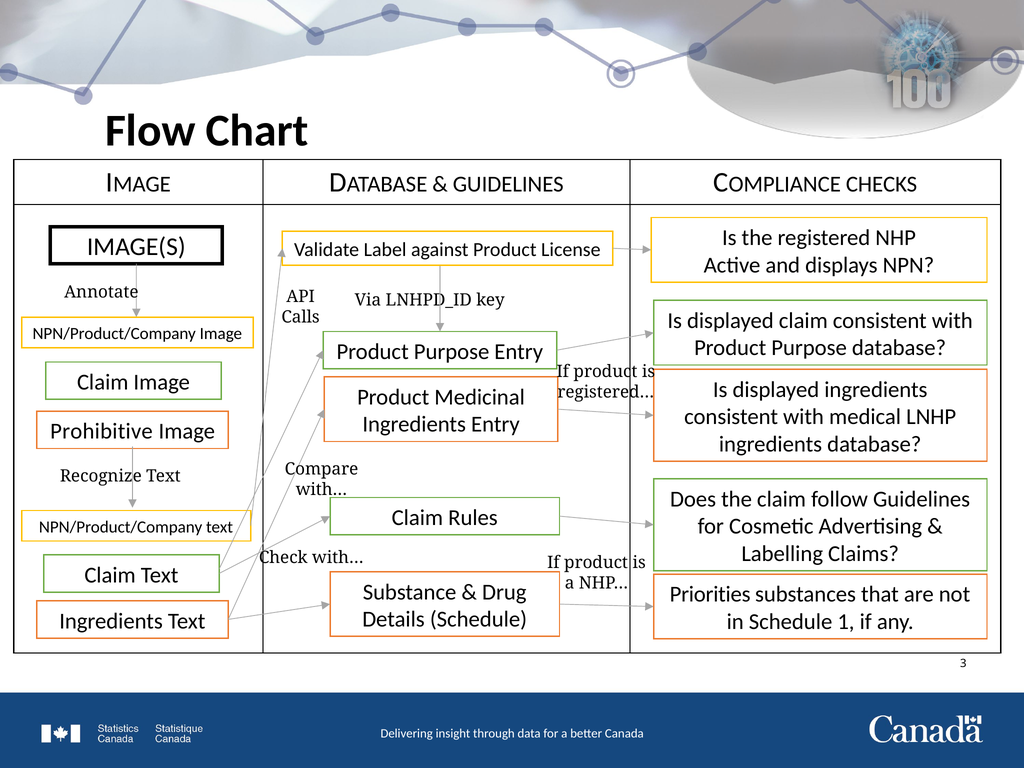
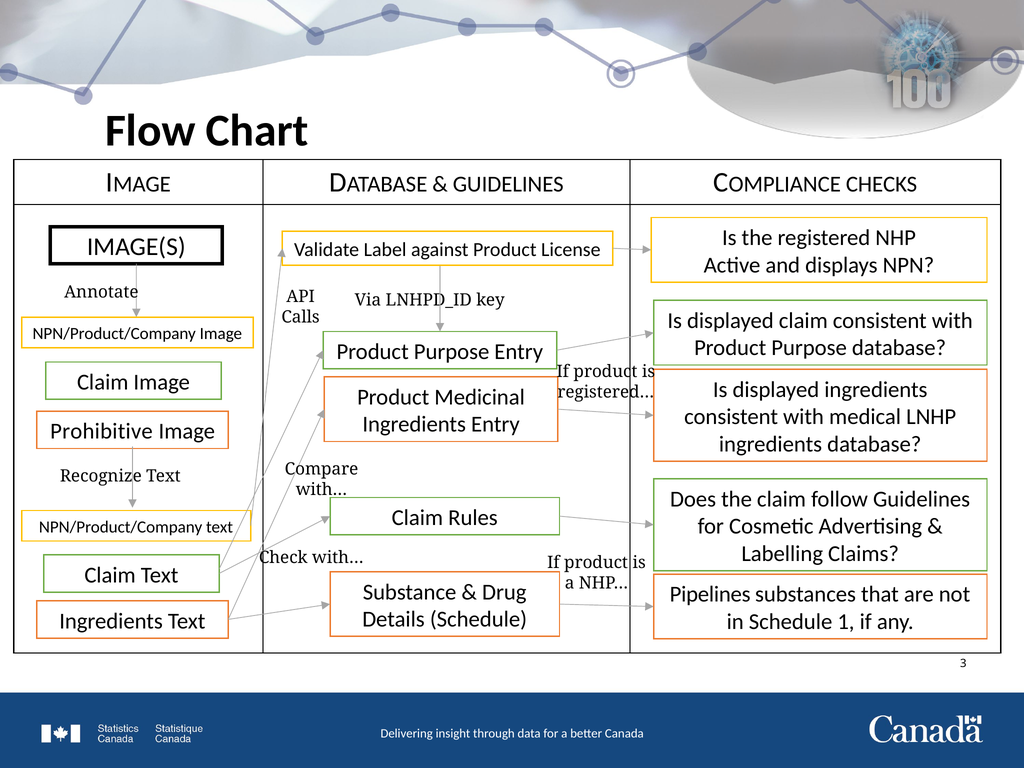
Priorities: Priorities -> Pipelines (710, 594)
